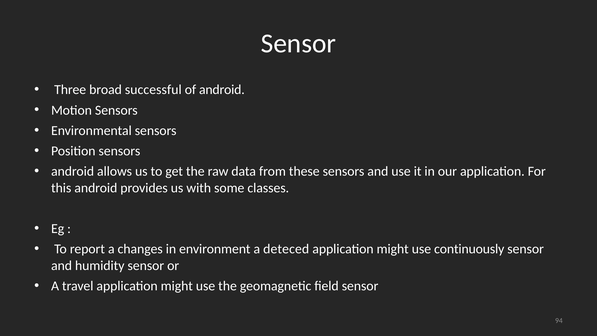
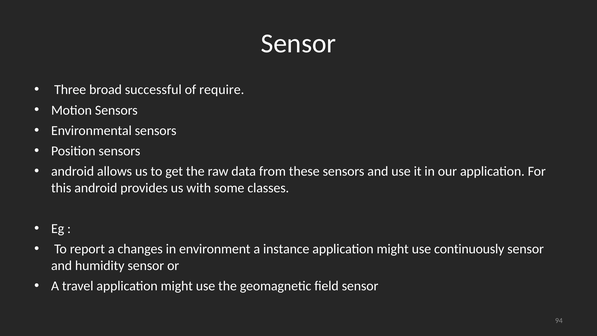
of android: android -> require (222, 90)
deteced: deteced -> instance (286, 249)
